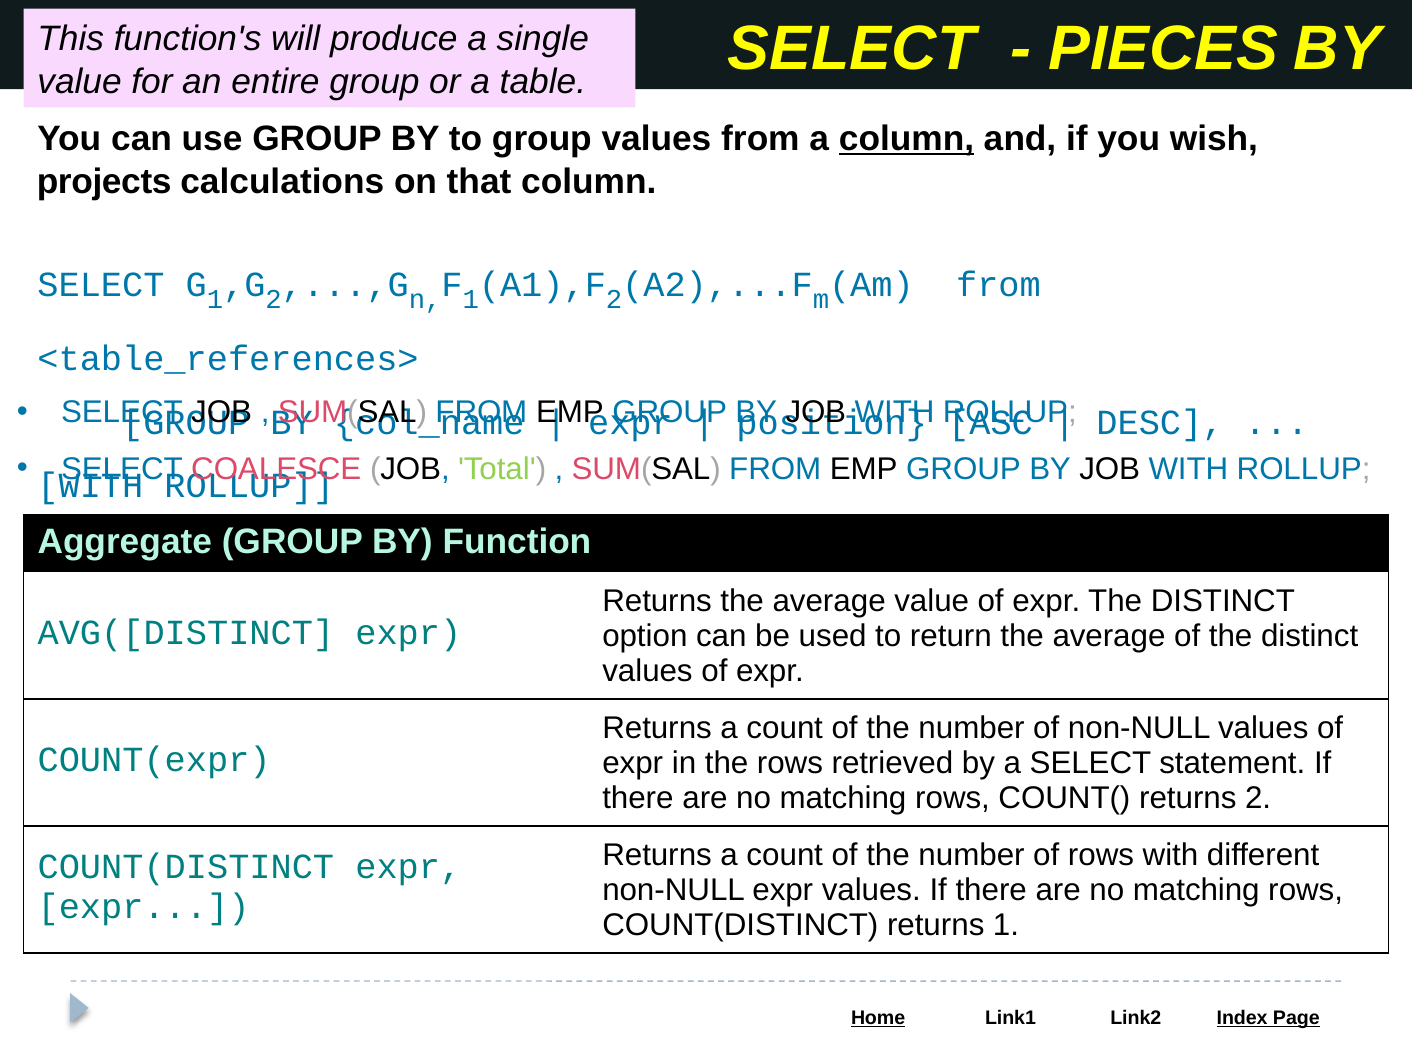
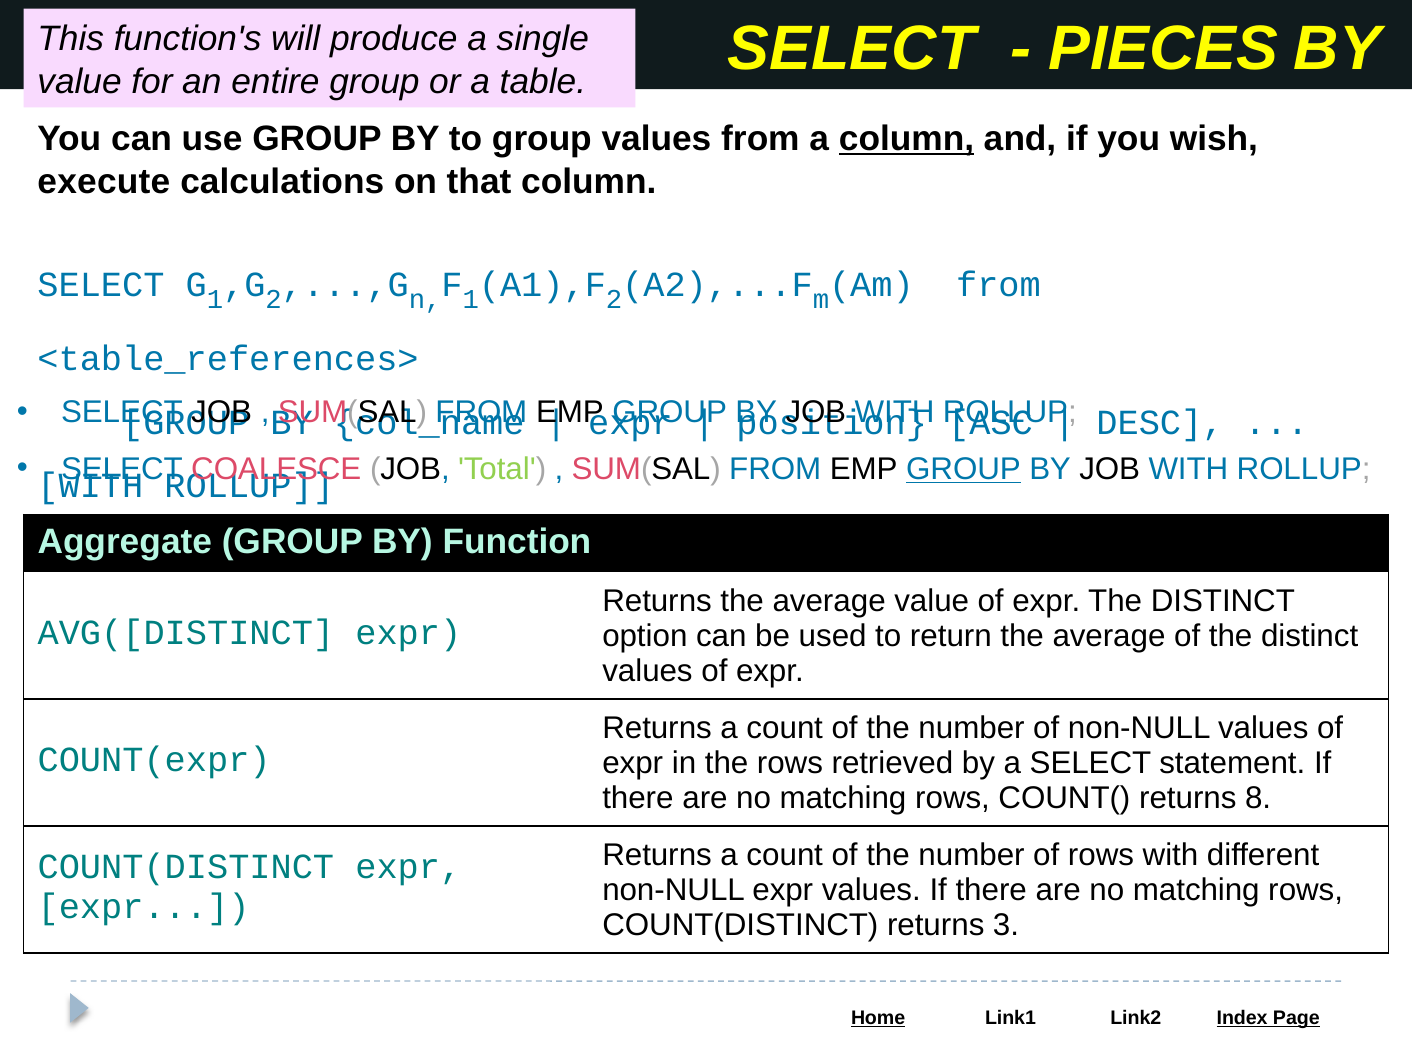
projects: projects -> execute (104, 181)
GROUP underline: none -> present (964, 469)
returns 2: 2 -> 8 (1258, 798)
returns 1: 1 -> 3 (1006, 925)
